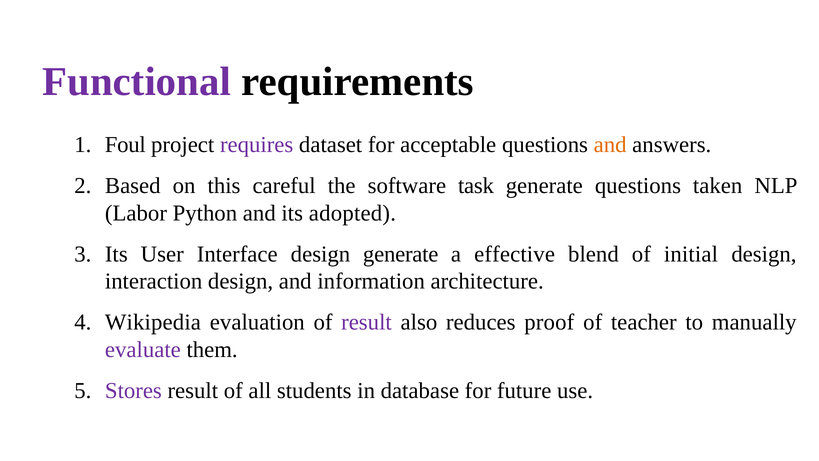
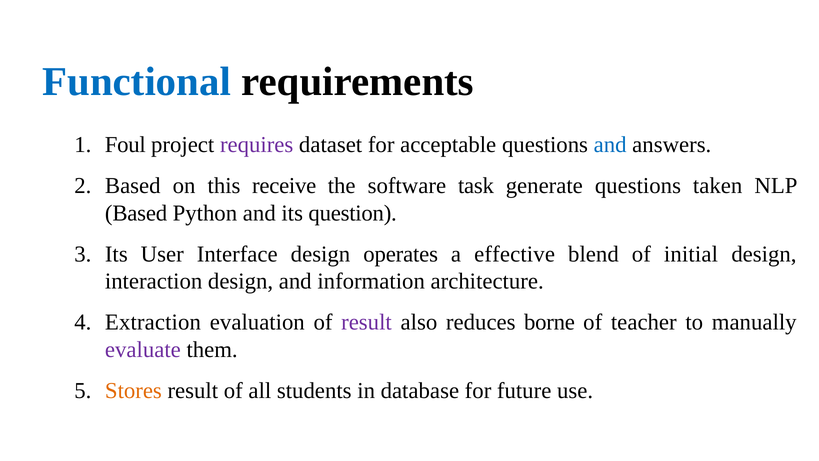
Functional colour: purple -> blue (137, 82)
and colour: orange -> blue (610, 145)
careful: careful -> receive (284, 186)
Labor: Labor -> Based (136, 213)
adopted: adopted -> question (353, 213)
design generate: generate -> operates (401, 254)
Wikipedia: Wikipedia -> Extraction (153, 322)
proof: proof -> borne (549, 322)
Stores colour: purple -> orange (133, 391)
